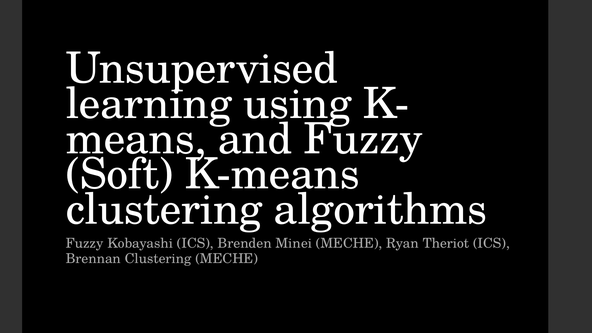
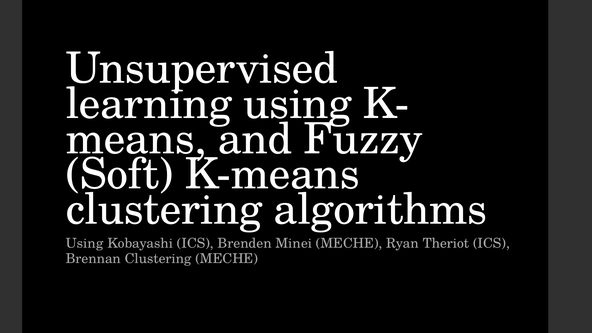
Fuzzy: Fuzzy -> Using (85, 243)
